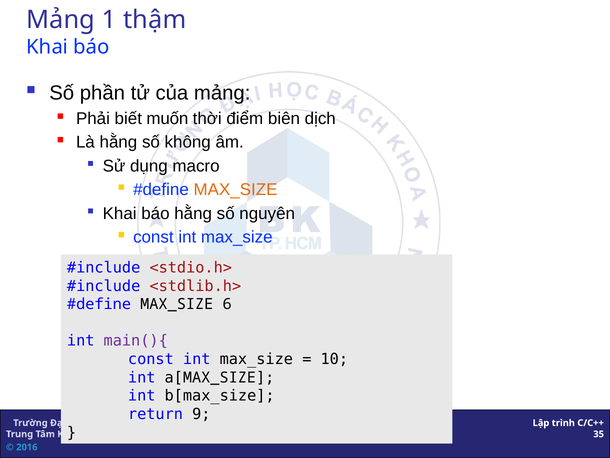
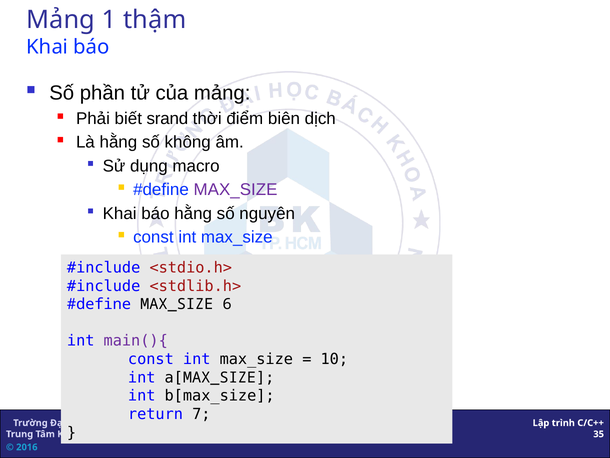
muốn: muốn -> srand (167, 118)
MAX_SIZE colour: orange -> purple (236, 190)
9: 9 -> 7 (201, 414)
